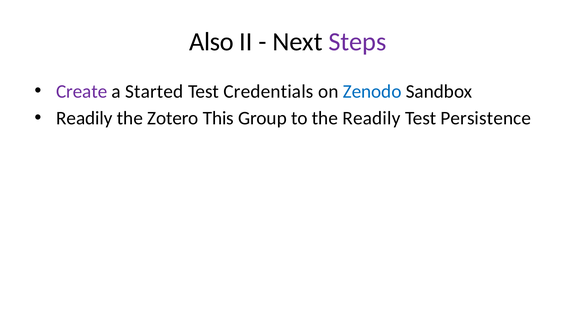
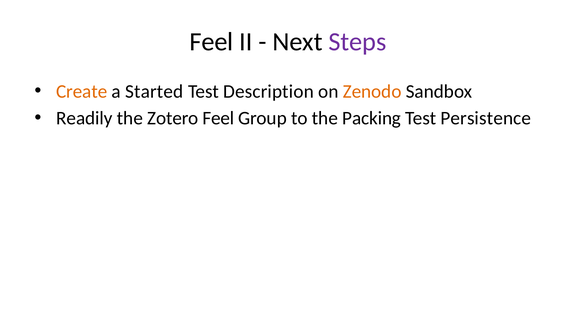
Also: Also -> Feel (211, 42)
Create colour: purple -> orange (82, 91)
Credentials: Credentials -> Description (268, 91)
Zenodo colour: blue -> orange (372, 91)
Zotero This: This -> Feel (218, 118)
the Readily: Readily -> Packing (372, 118)
